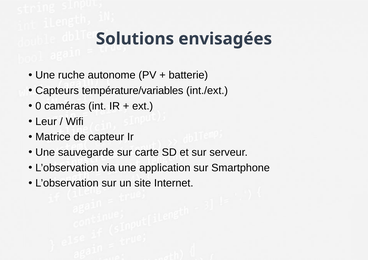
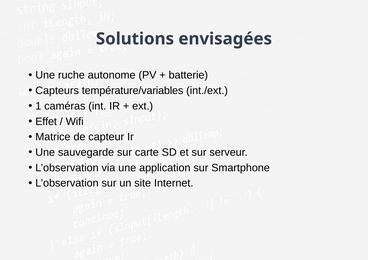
0: 0 -> 1 (38, 106)
Leur: Leur -> Effet (46, 122)
